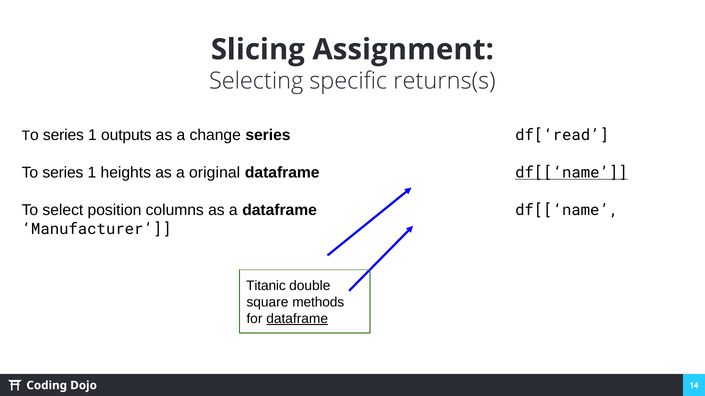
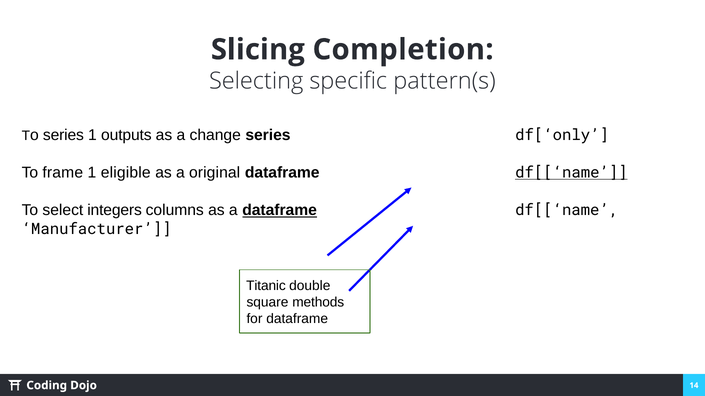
Assignment: Assignment -> Completion (403, 50)
returns(s: returns(s -> pattern(s (444, 81)
df[‘read: df[‘read -> df[‘only (562, 135)
series: series -> frame (63, 173)
heights: heights -> eligible (126, 173)
position: position -> integers (115, 210)
dataframe underline: none -> present (280, 210)
dataframe underline: present -> none (297, 319)
